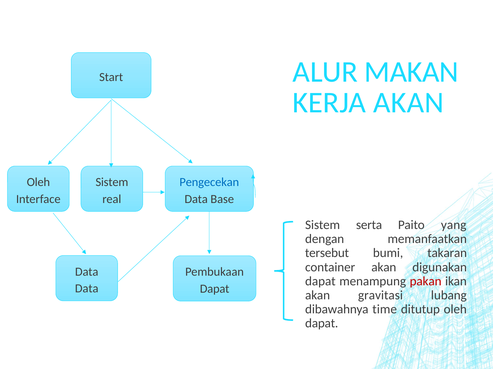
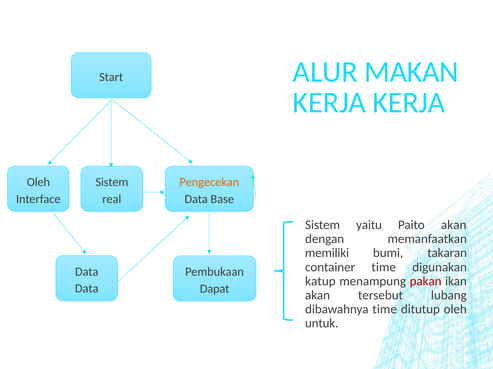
KERJA AKAN: AKAN -> KERJA (409, 103)
Pengecekan colour: blue -> orange (209, 183)
serta: serta -> yaitu (369, 225)
Paito yang: yang -> akan (454, 225)
tersebut: tersebut -> memiliki (327, 254)
container akan: akan -> time (384, 268)
dapat: dapat -> katup (320, 282)
gravitasi: gravitasi -> tersebut (381, 296)
dapat: dapat -> untuk (322, 324)
